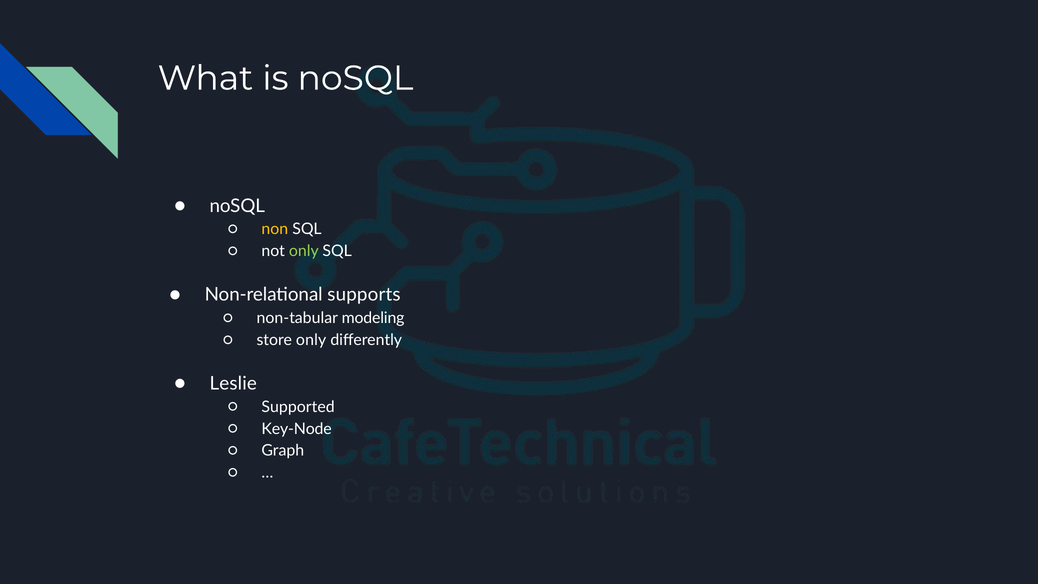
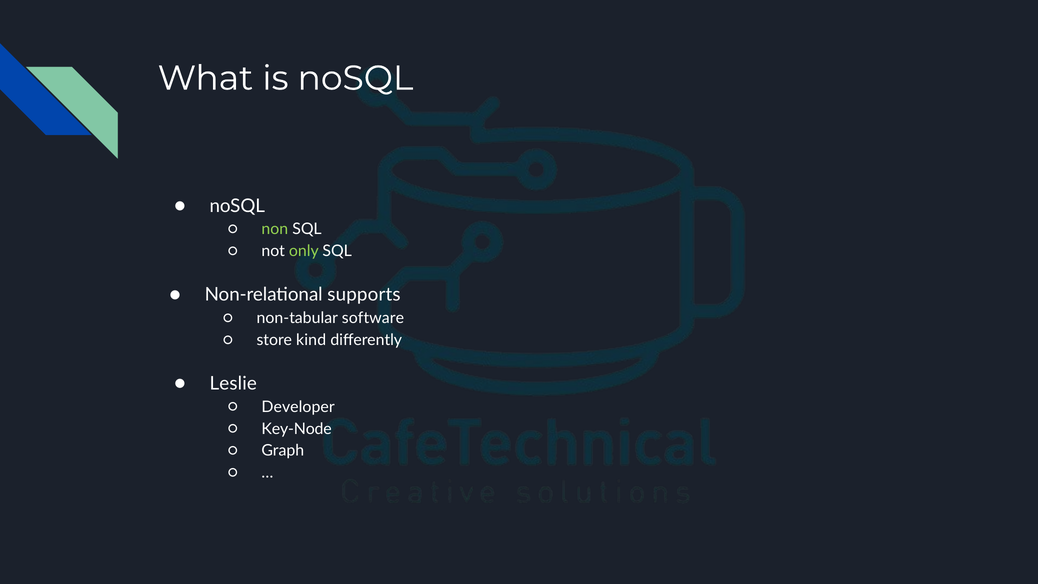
non colour: yellow -> light green (275, 229)
modeling: modeling -> software (373, 318)
store only: only -> kind (311, 340)
Supported: Supported -> Developer (298, 407)
